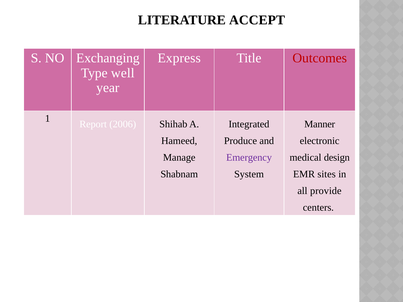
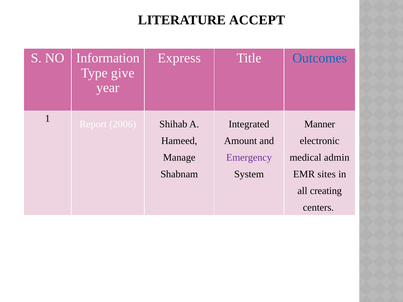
Exchanging: Exchanging -> Information (108, 58)
Outcomes colour: red -> blue (320, 58)
well: well -> give (123, 73)
Produce: Produce -> Amount (240, 141)
design: design -> admin (337, 158)
provide: provide -> creating (326, 191)
